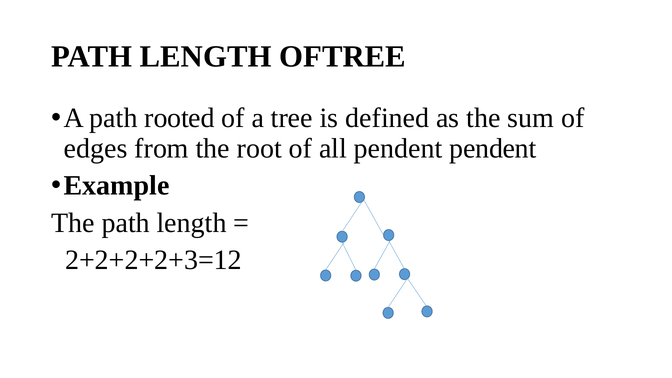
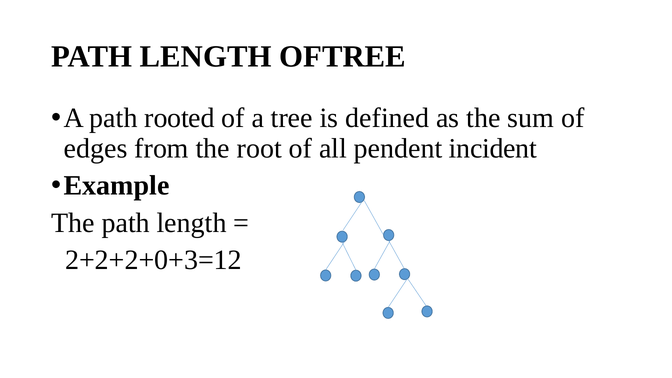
pendent pendent: pendent -> incident (493, 148)
2+2+2+2+3=12: 2+2+2+2+3=12 -> 2+2+2+0+3=12 (153, 260)
